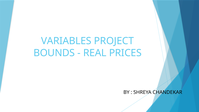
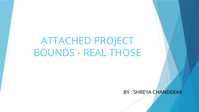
VARIABLES: VARIABLES -> ATTACHED (66, 41)
PRICES: PRICES -> THOSE (125, 53)
